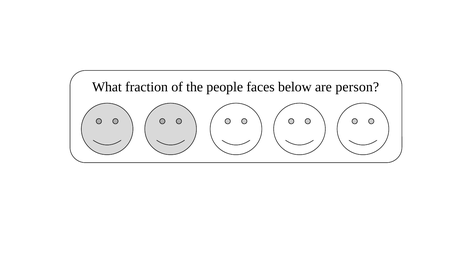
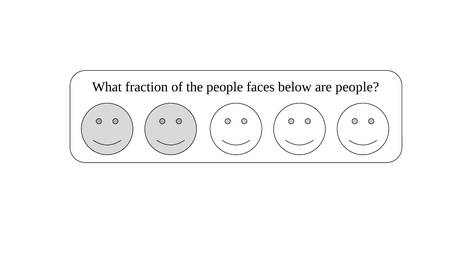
are person: person -> people (357, 87)
